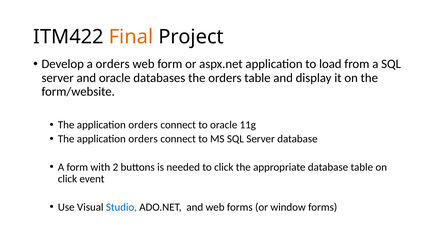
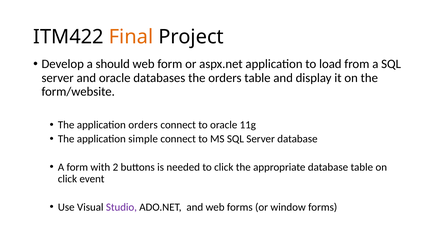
a orders: orders -> should (113, 64)
orders: orders -> simple (143, 139)
Studio colour: blue -> purple (121, 207)
